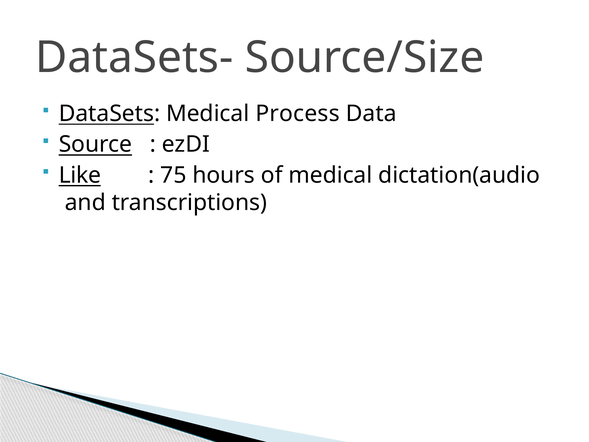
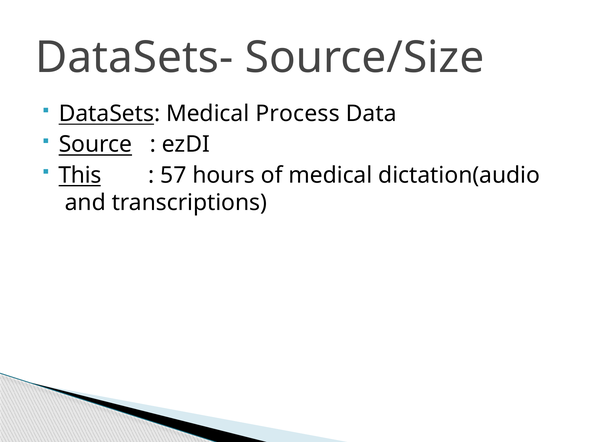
Like: Like -> This (80, 175)
75: 75 -> 57 (173, 175)
